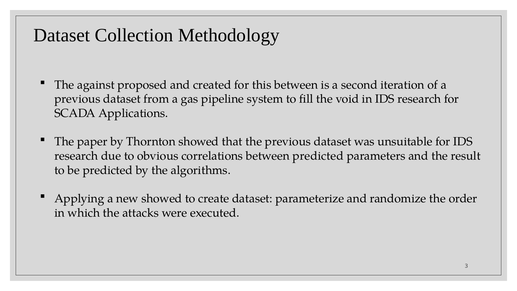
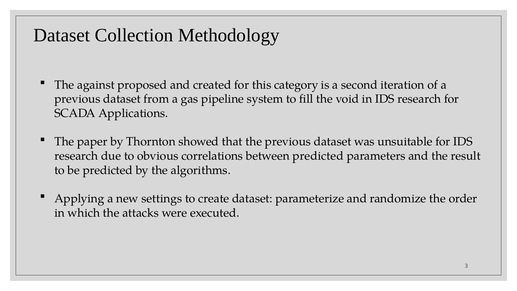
this between: between -> category (296, 85)
new showed: showed -> settings (162, 198)
